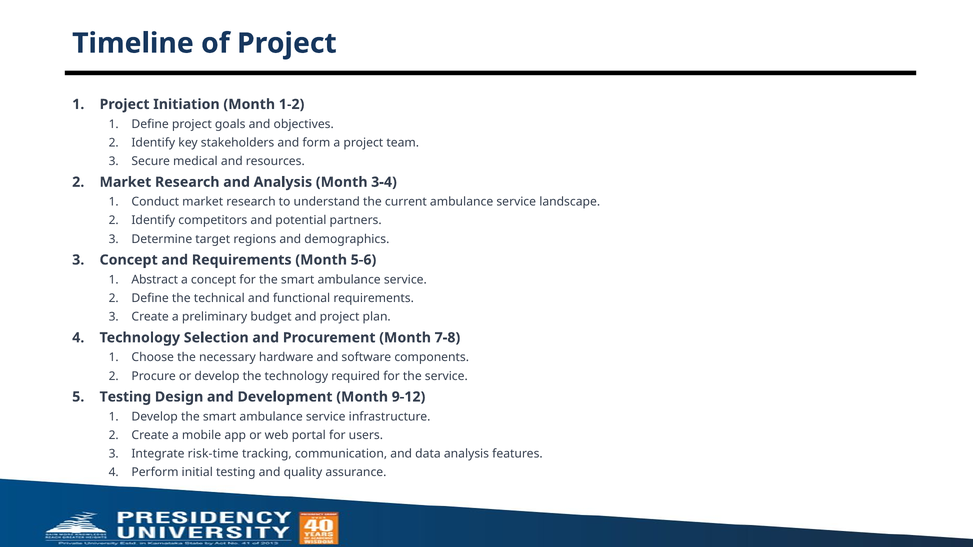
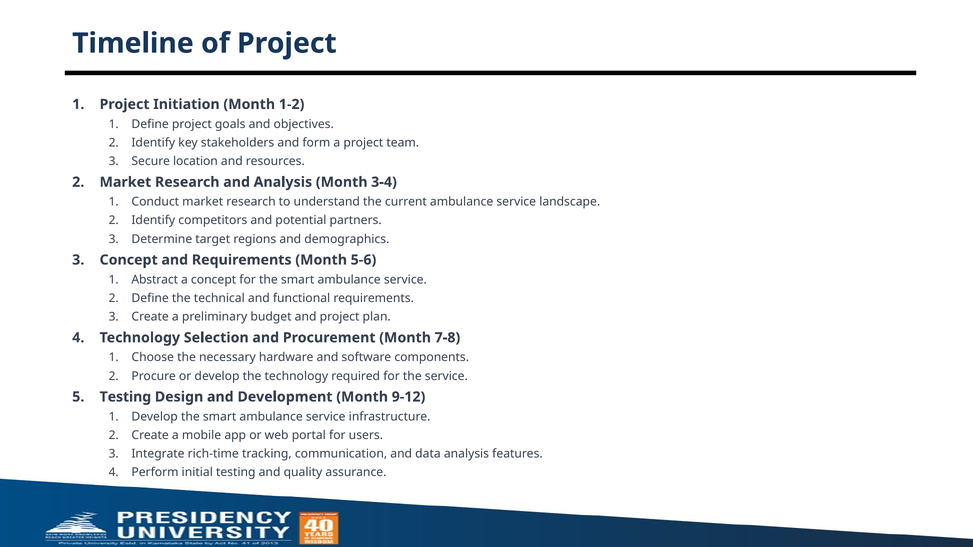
medical: medical -> location (195, 161)
risk-time: risk-time -> rich-time (213, 454)
